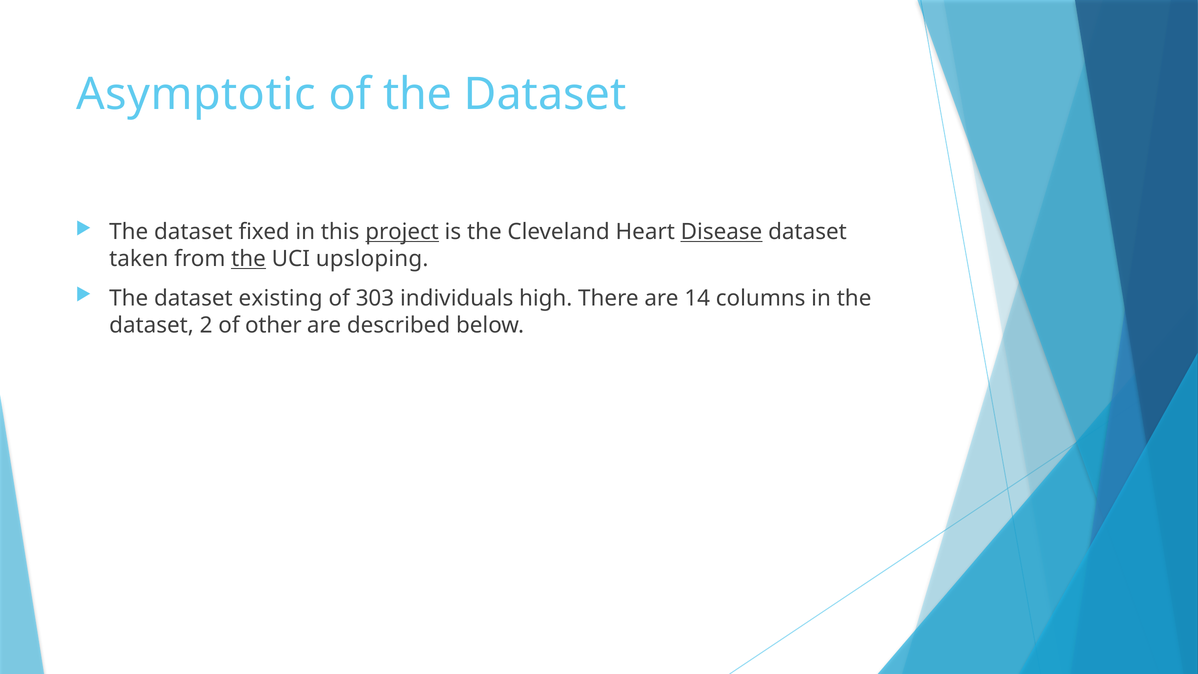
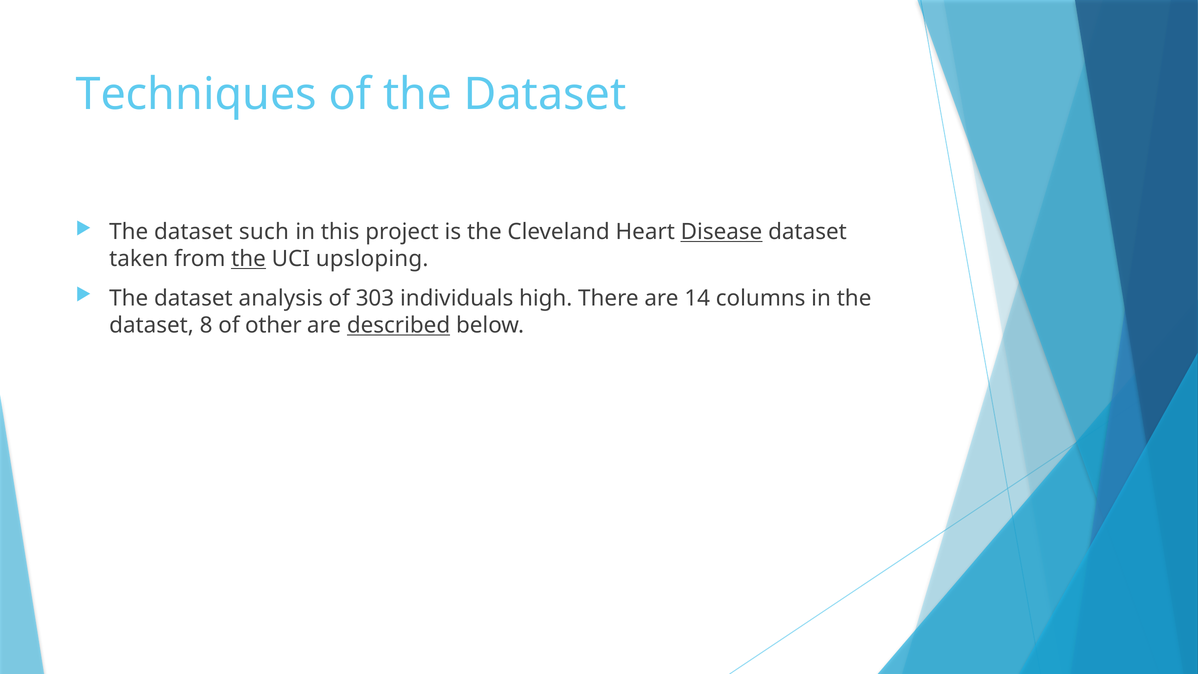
Asymptotic: Asymptotic -> Techniques (196, 94)
fixed: fixed -> such (264, 232)
project underline: present -> none (402, 232)
existing: existing -> analysis (281, 298)
2: 2 -> 8 (206, 325)
described underline: none -> present (399, 325)
